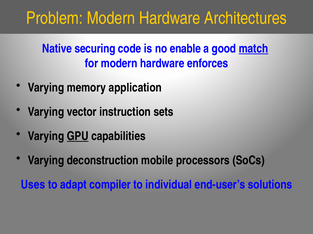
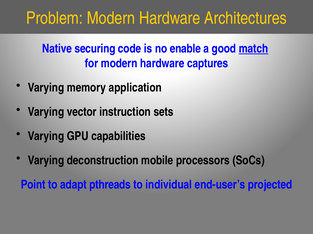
enforces: enforces -> captures (208, 63)
GPU underline: present -> none (78, 137)
Uses: Uses -> Point (33, 185)
compiler: compiler -> pthreads (110, 185)
solutions: solutions -> projected (270, 185)
